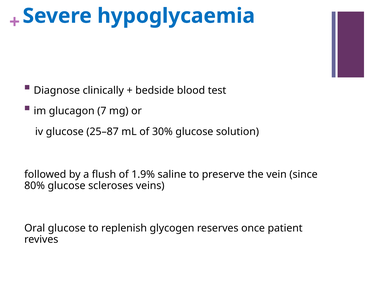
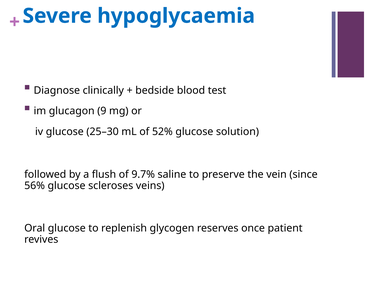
7: 7 -> 9 (102, 111)
25–87: 25–87 -> 25–30 (103, 132)
30%: 30% -> 52% (162, 132)
1.9%: 1.9% -> 9.7% (143, 174)
80%: 80% -> 56% (35, 186)
